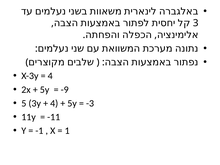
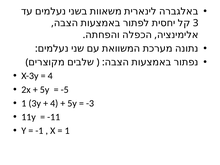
-9: -9 -> -5 (65, 90)
5: 5 -> 1 (24, 103)
